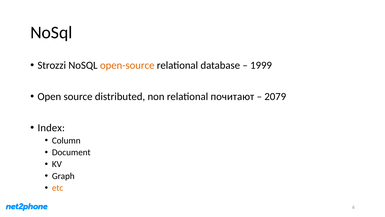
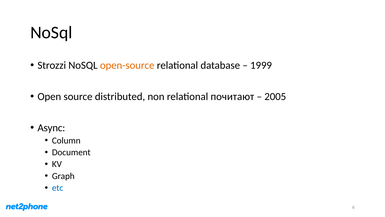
2079: 2079 -> 2005 (275, 96)
Index: Index -> Async (51, 128)
etc colour: orange -> blue (58, 188)
